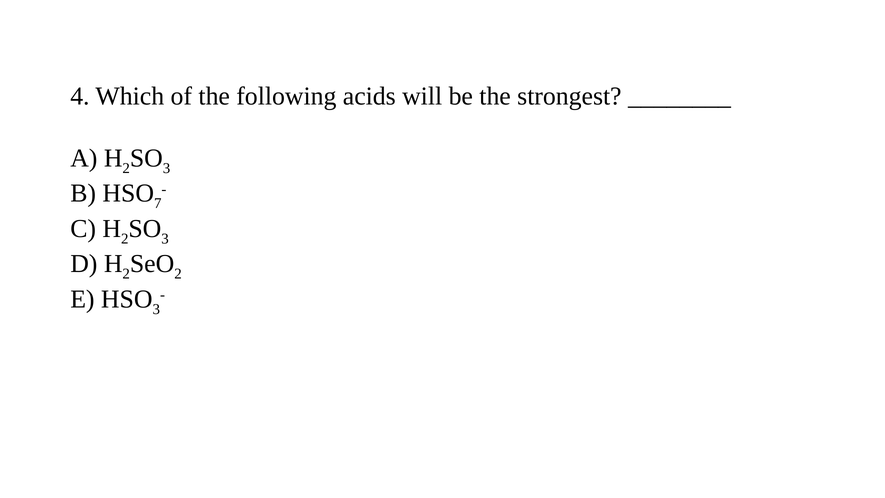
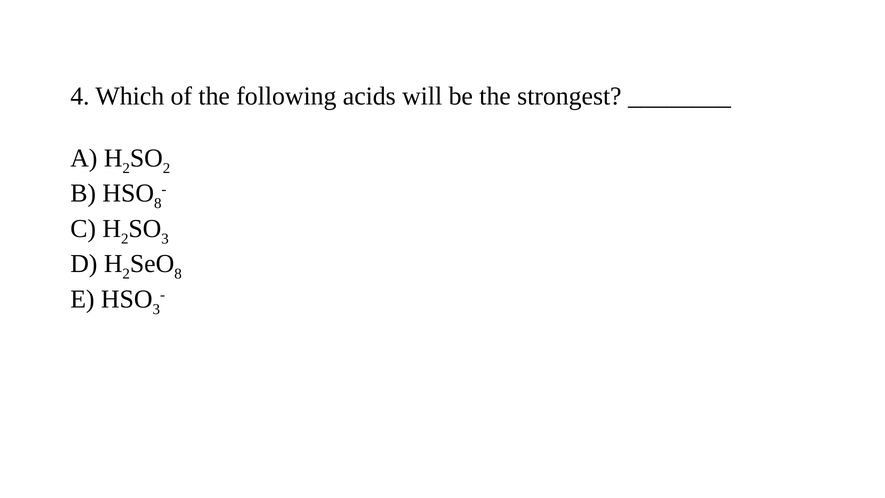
3: 3 -> 2 (166, 168)
7: 7 -> 8 (158, 203)
2: 2 -> 8 (178, 274)
